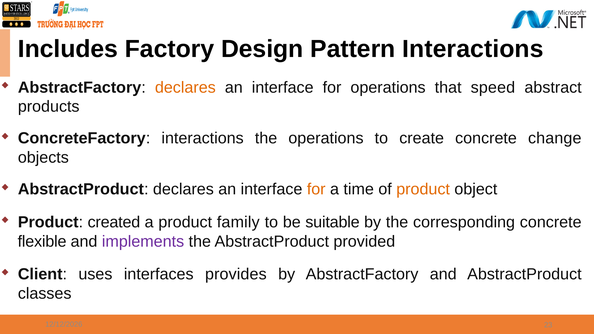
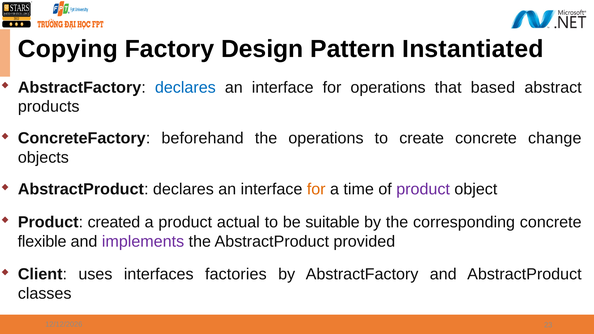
Includes: Includes -> Copying (68, 49)
Pattern Interactions: Interactions -> Instantiated (473, 49)
declares colour: orange -> blue (185, 87)
speed: speed -> based (493, 87)
ConcreteFactory interactions: interactions -> beforehand (203, 138)
product colour: orange -> purple (423, 189)
family: family -> actual (238, 222)
provides: provides -> factories (236, 274)
